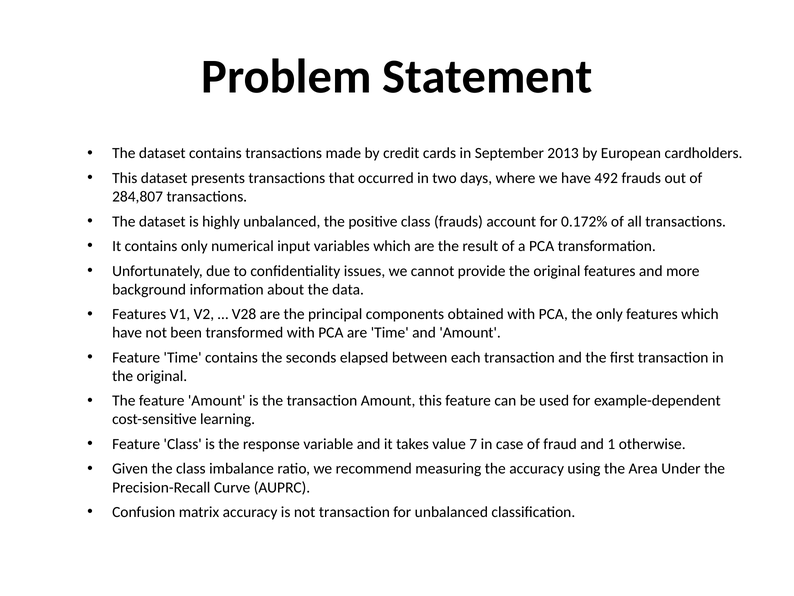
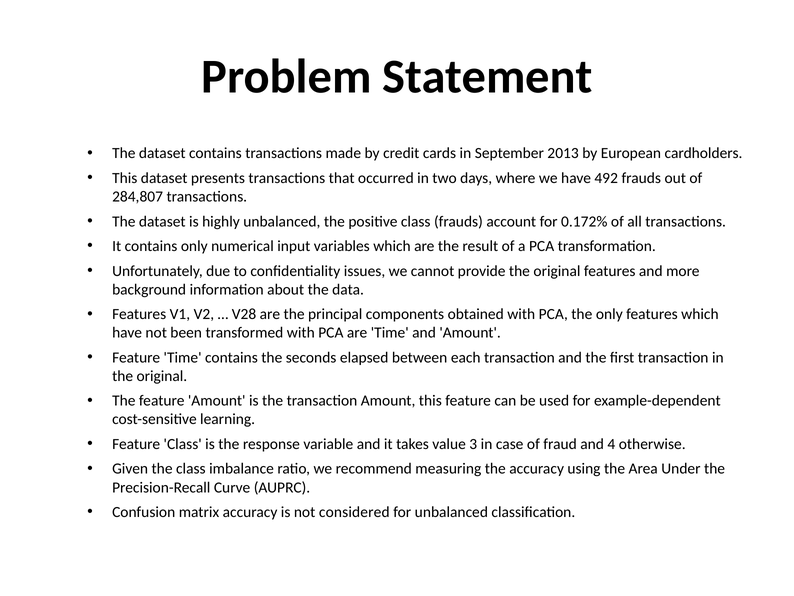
7: 7 -> 3 (473, 444)
1: 1 -> 4 (611, 444)
not transaction: transaction -> considered (354, 512)
